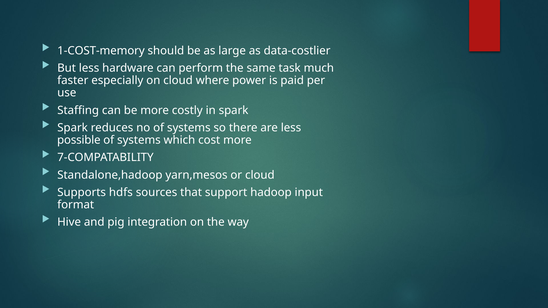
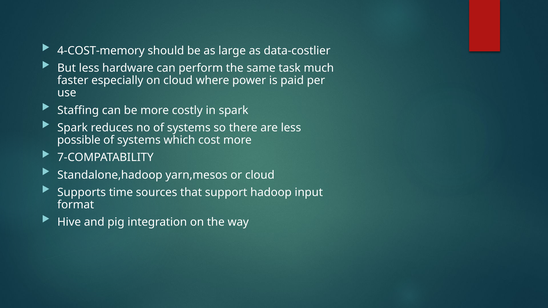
1-COST-memory: 1-COST-memory -> 4-COST-memory (101, 51)
hdfs: hdfs -> time (121, 193)
